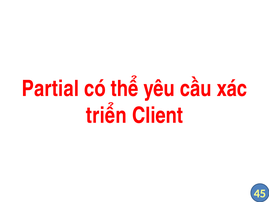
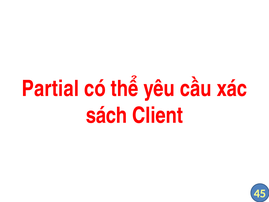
triển: triển -> sách (106, 115)
